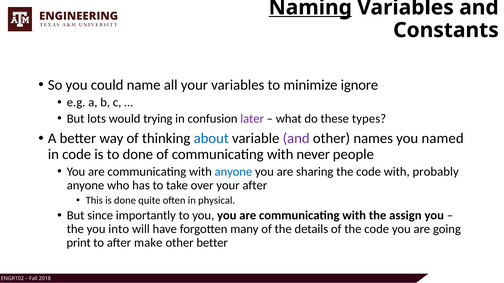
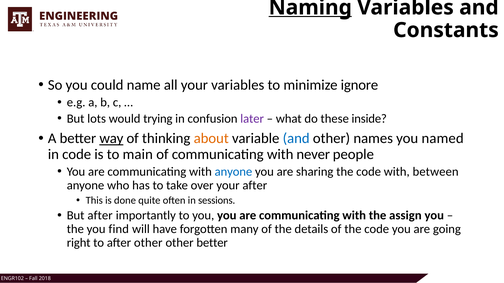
types: types -> inside (369, 119)
way underline: none -> present (111, 139)
about colour: blue -> orange (211, 139)
and colour: purple -> blue (296, 139)
to done: done -> main (138, 155)
probably: probably -> between (436, 172)
physical: physical -> sessions (217, 201)
But since: since -> after (100, 216)
into: into -> find (119, 229)
print: print -> right (79, 243)
after make: make -> other (148, 243)
